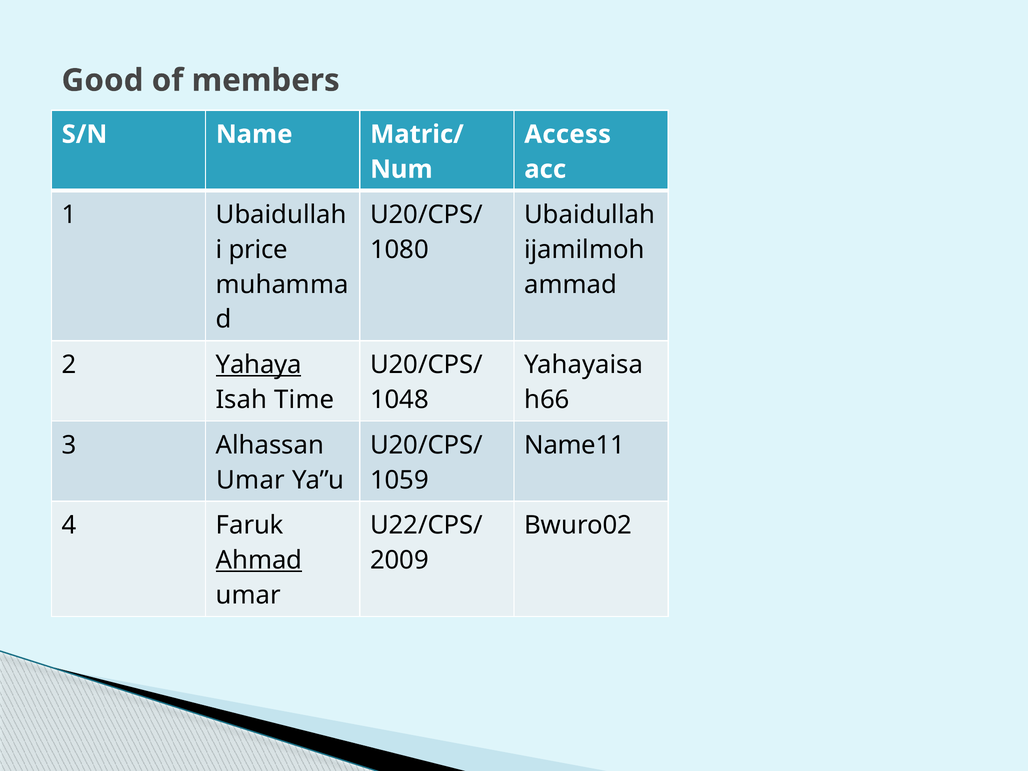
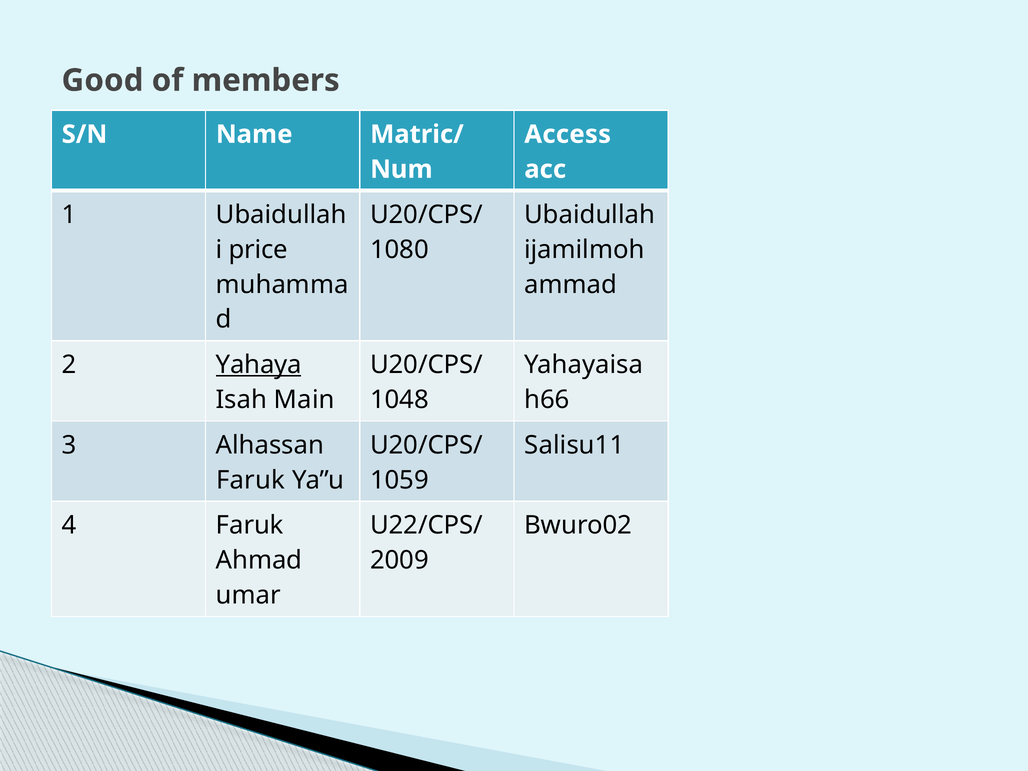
Time: Time -> Main (304, 400)
Name11: Name11 -> Salisu11 (574, 445)
Umar: Umar -> Faruk (251, 480)
Ahmad underline: present -> none (259, 560)
